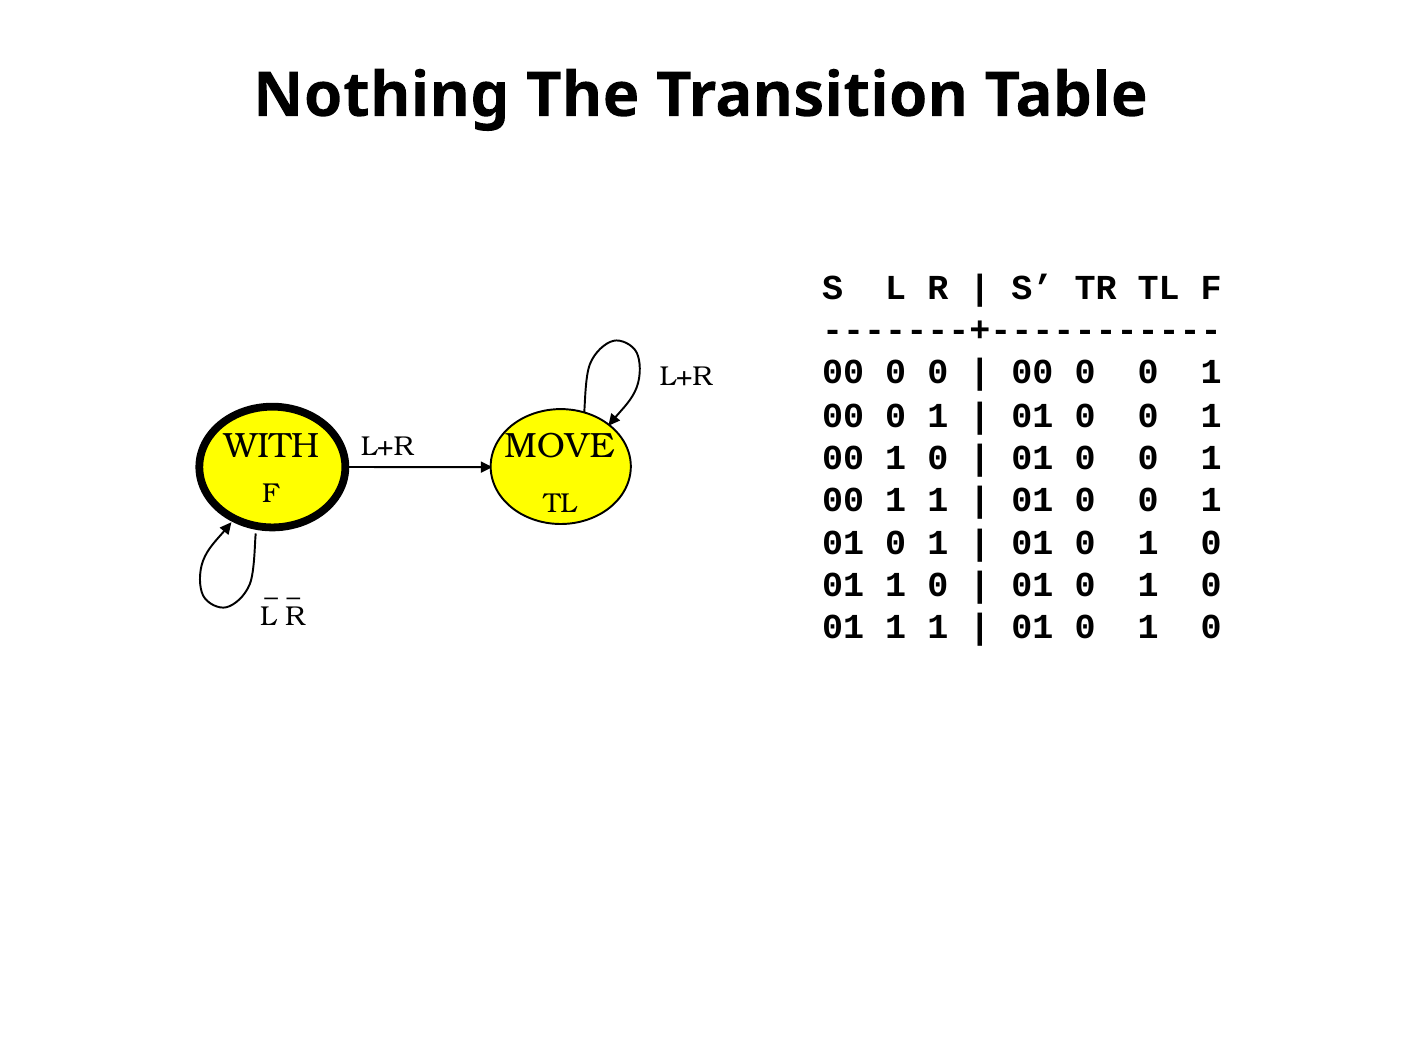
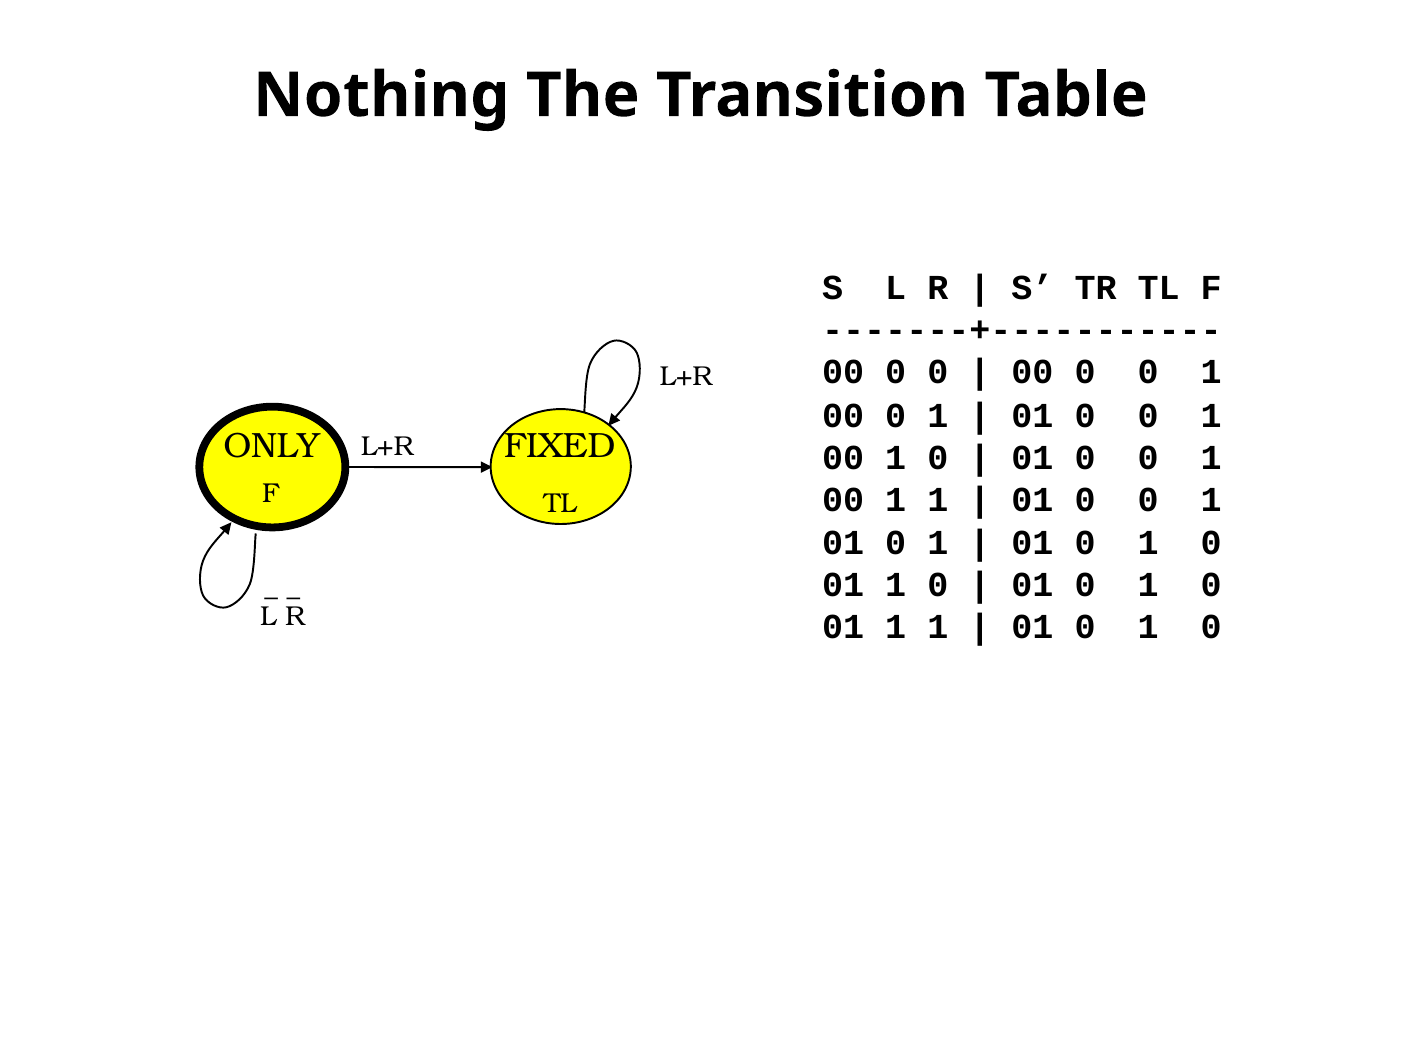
WITH: WITH -> ONLY (272, 446)
MOVE: MOVE -> FIXED (560, 446)
